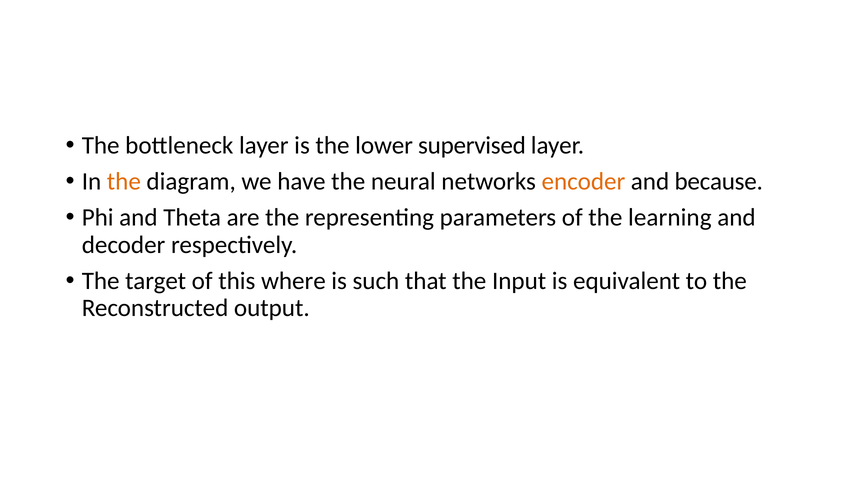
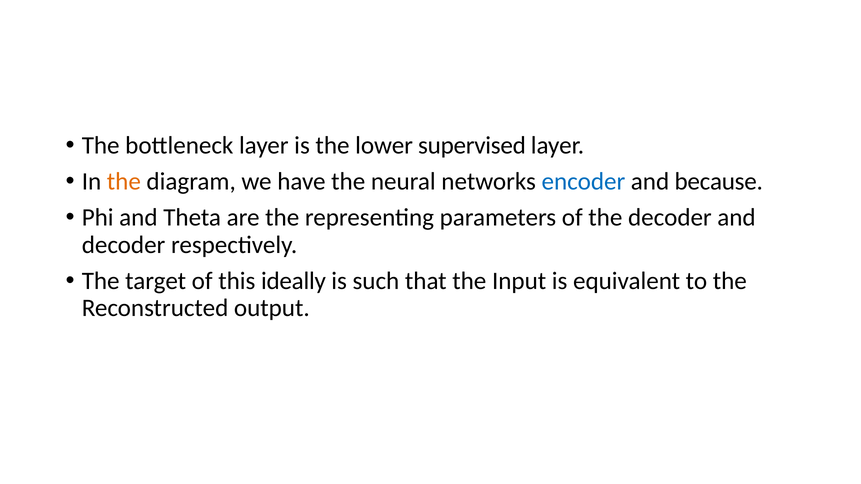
encoder colour: orange -> blue (583, 182)
the learning: learning -> decoder (670, 218)
where: where -> ideally (293, 281)
